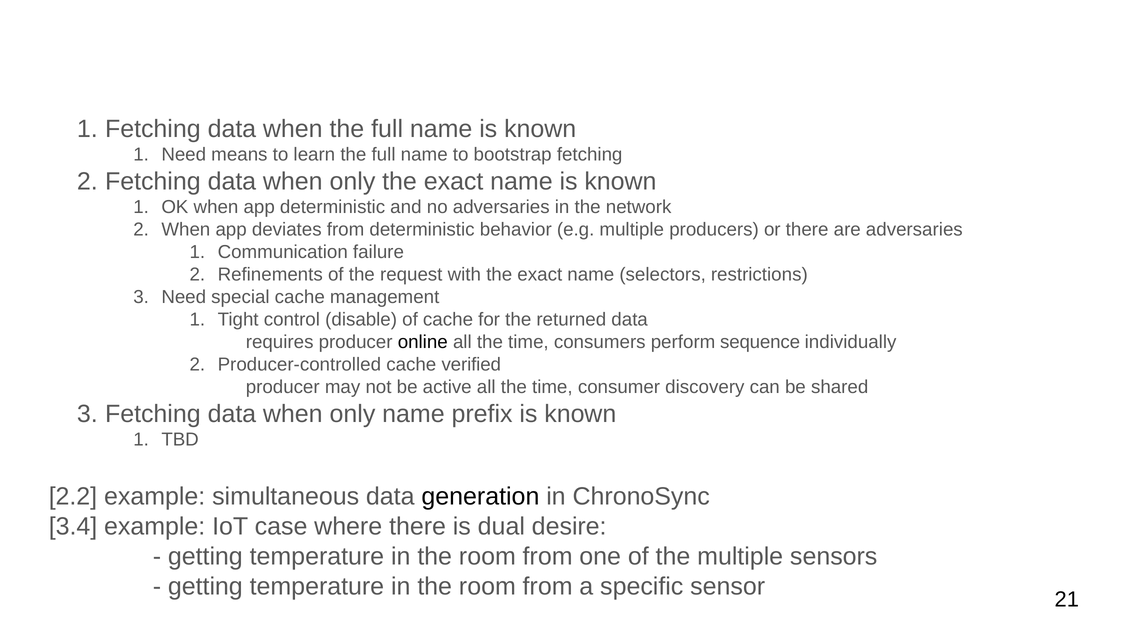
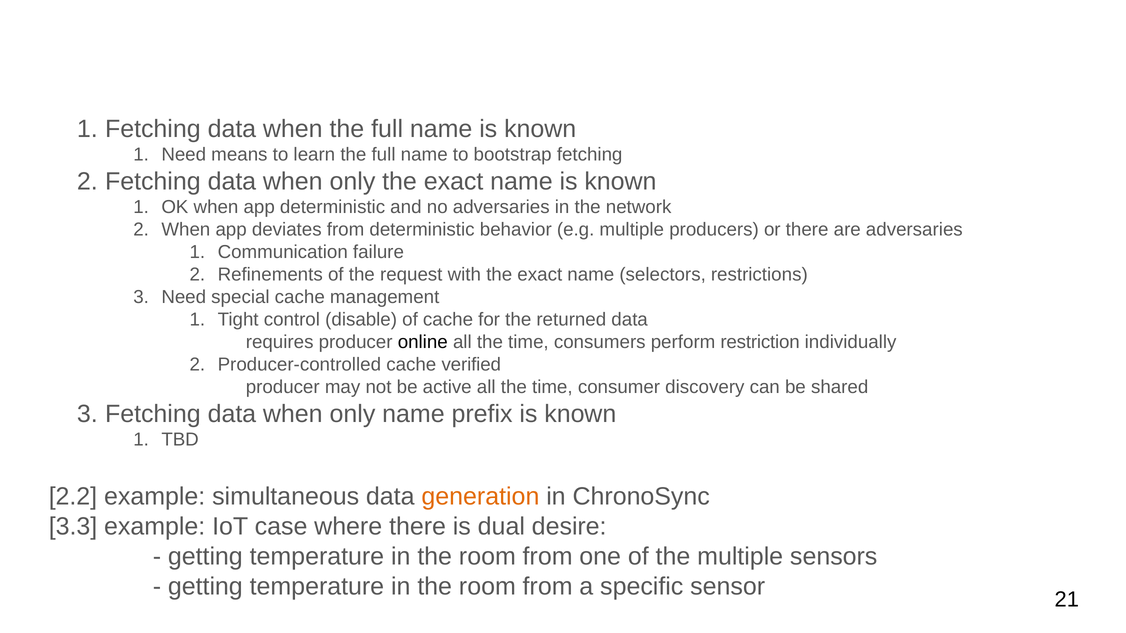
sequence: sequence -> restriction (760, 342)
generation colour: black -> orange (480, 497)
3.4: 3.4 -> 3.3 (73, 527)
